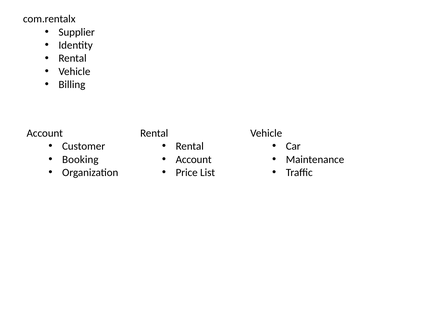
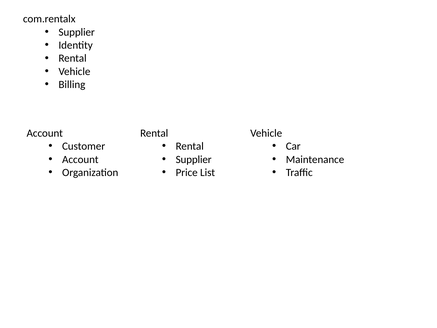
Booking: Booking -> Account (80, 159)
Account: Account -> Supplier (194, 159)
